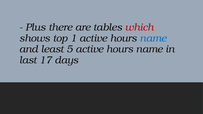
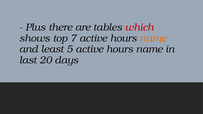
1: 1 -> 7 (73, 38)
name colour: blue -> orange (153, 38)
17: 17 -> 20 (46, 60)
